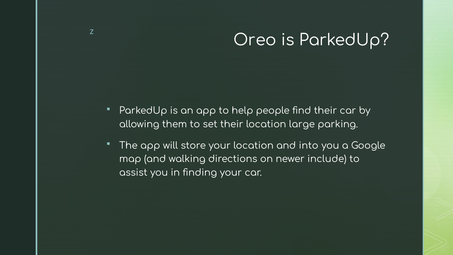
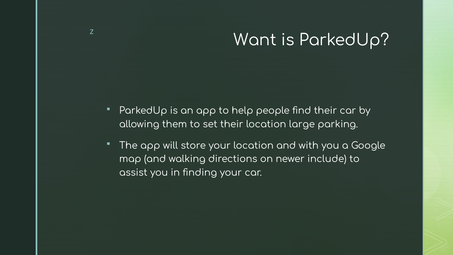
Oreo: Oreo -> Want (255, 40)
into: into -> with (309, 146)
